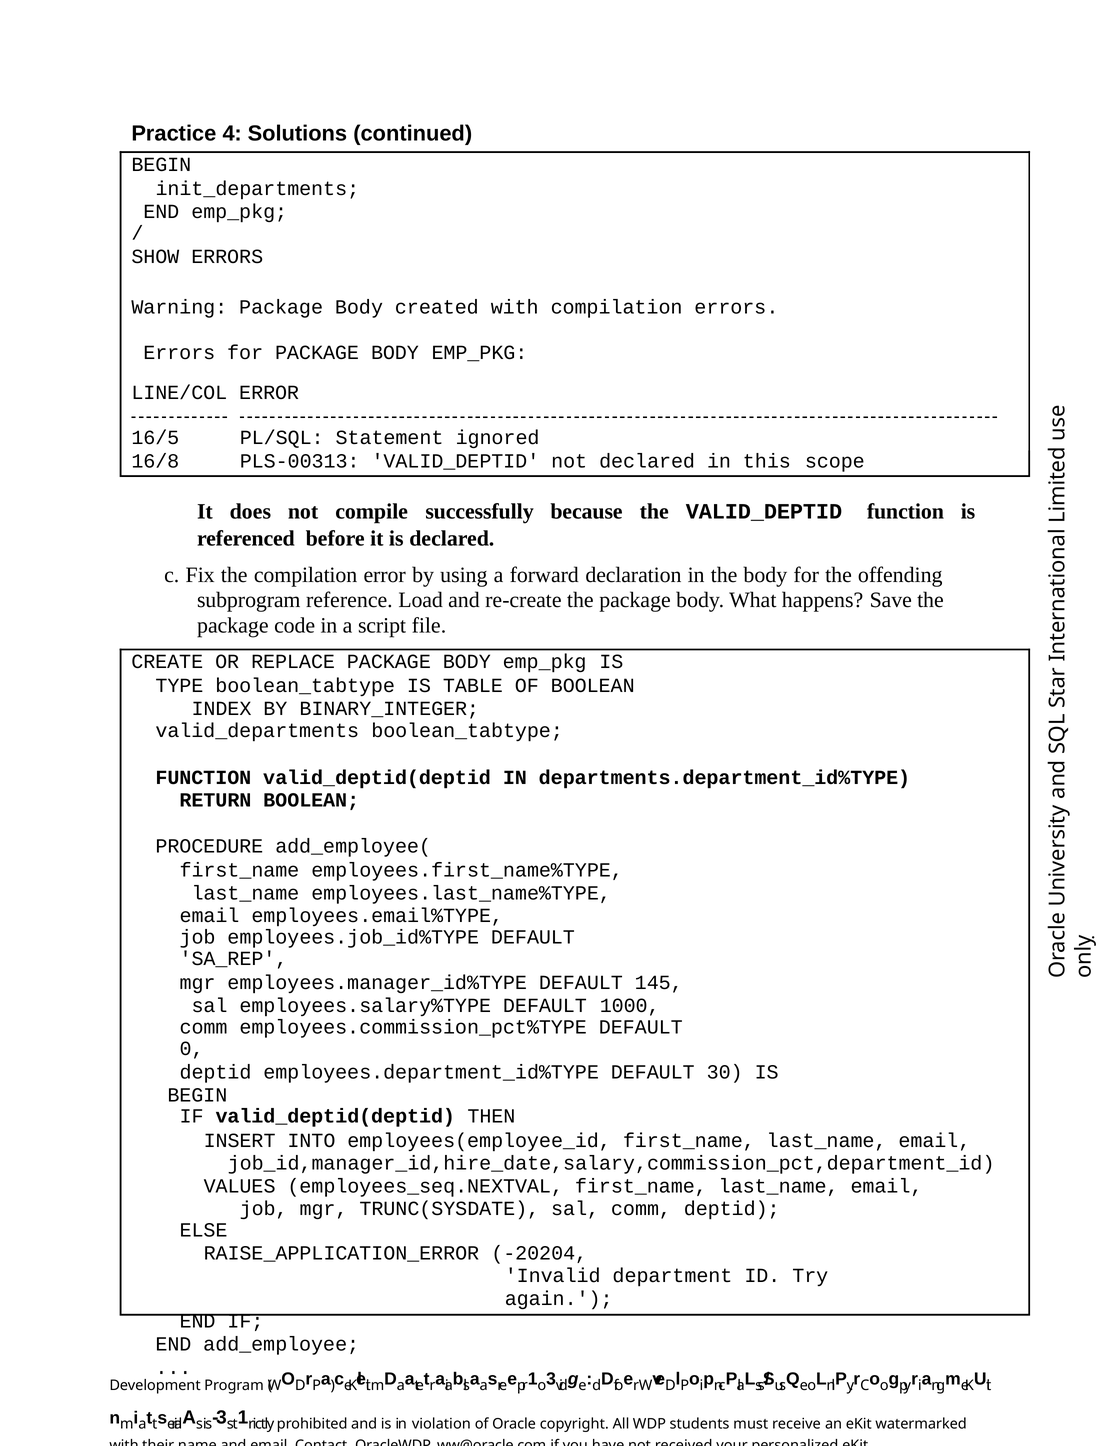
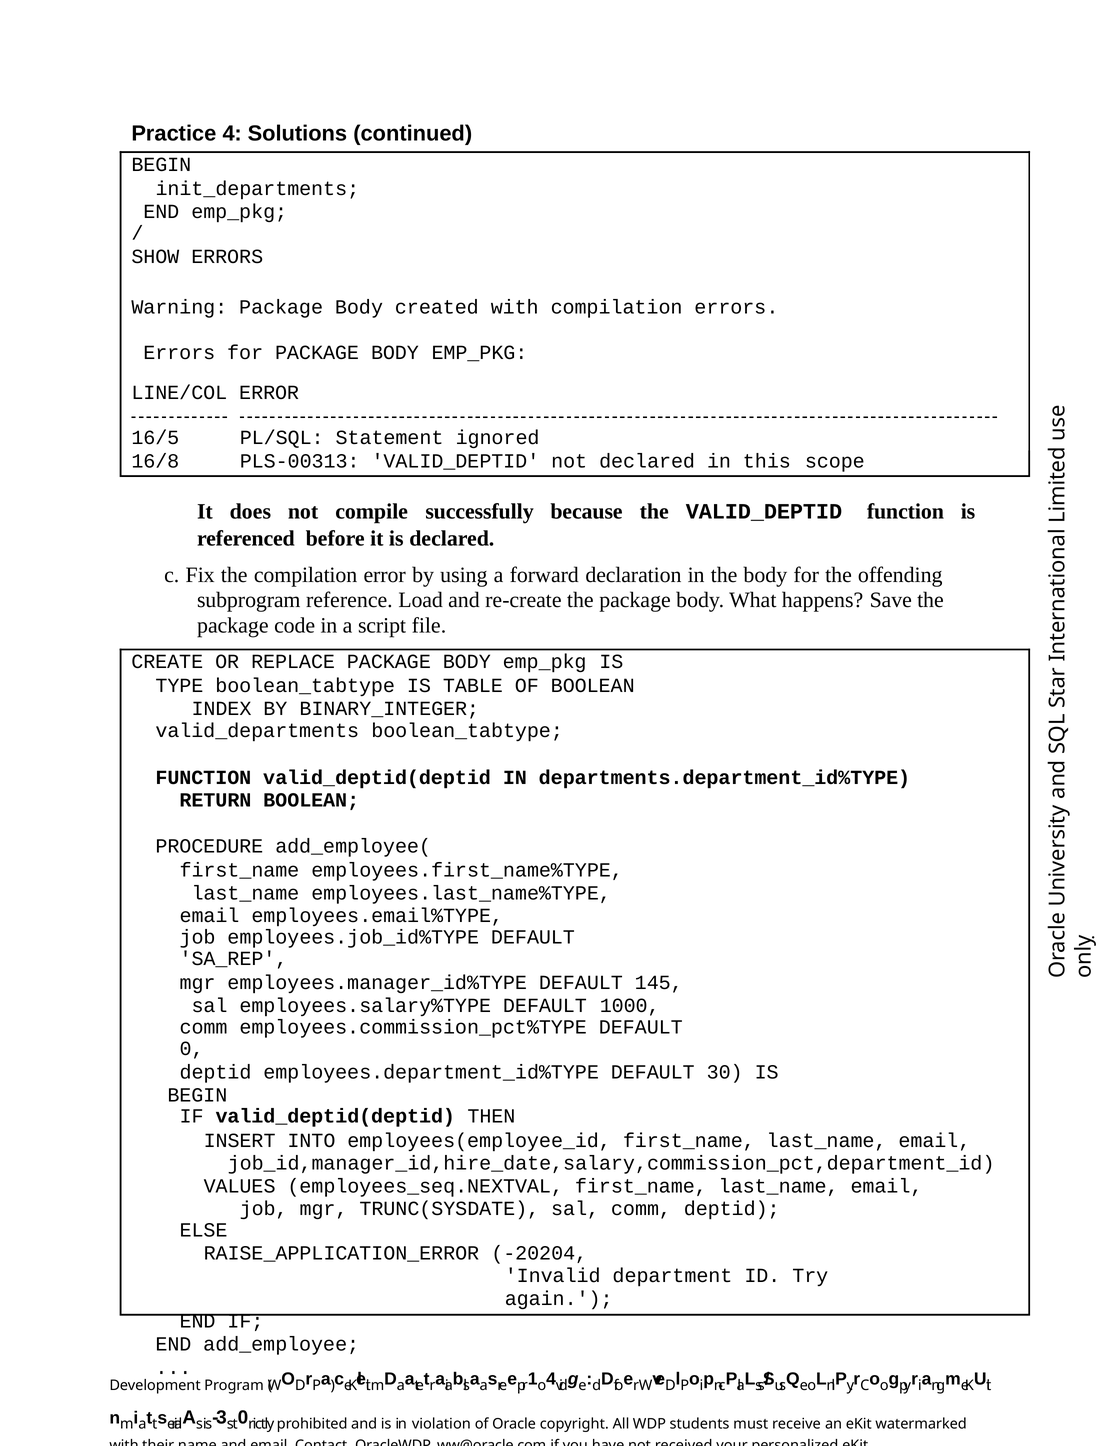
3: 3 -> 4 (551, 1379)
1: 1 -> 0 (243, 1417)
